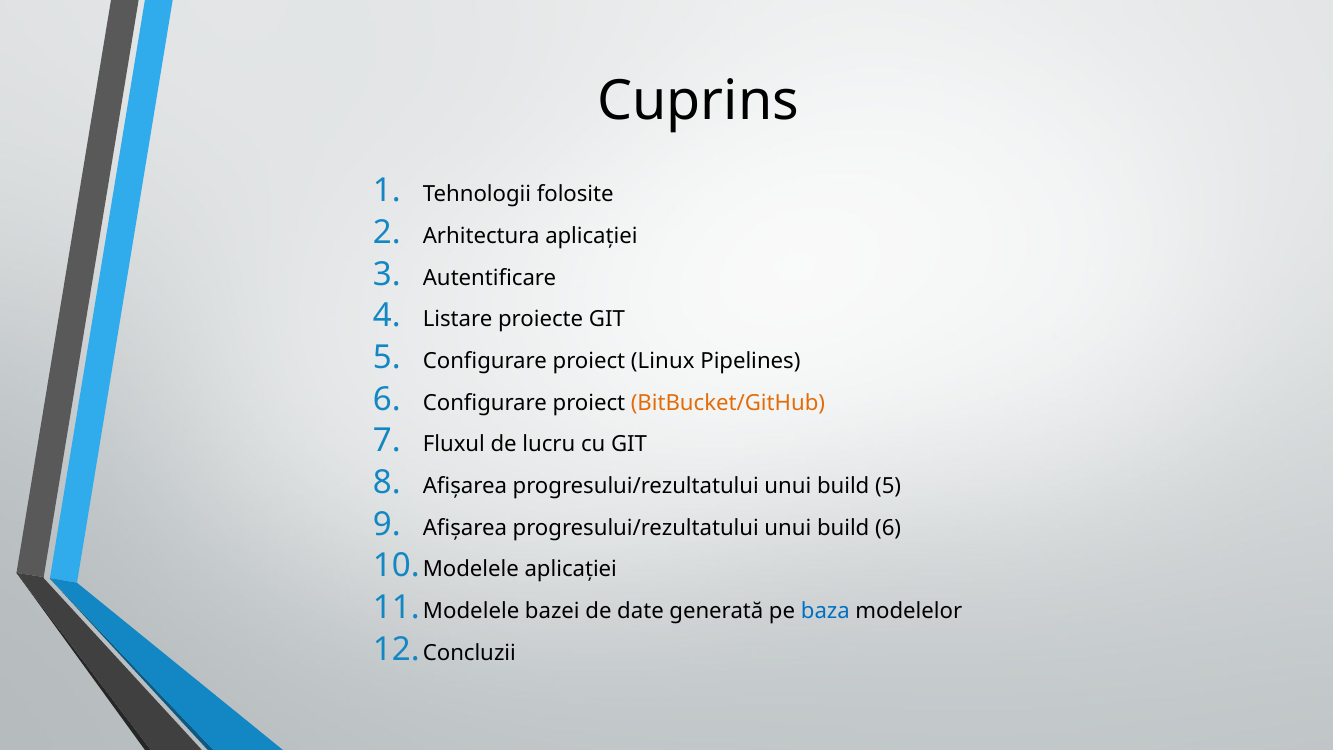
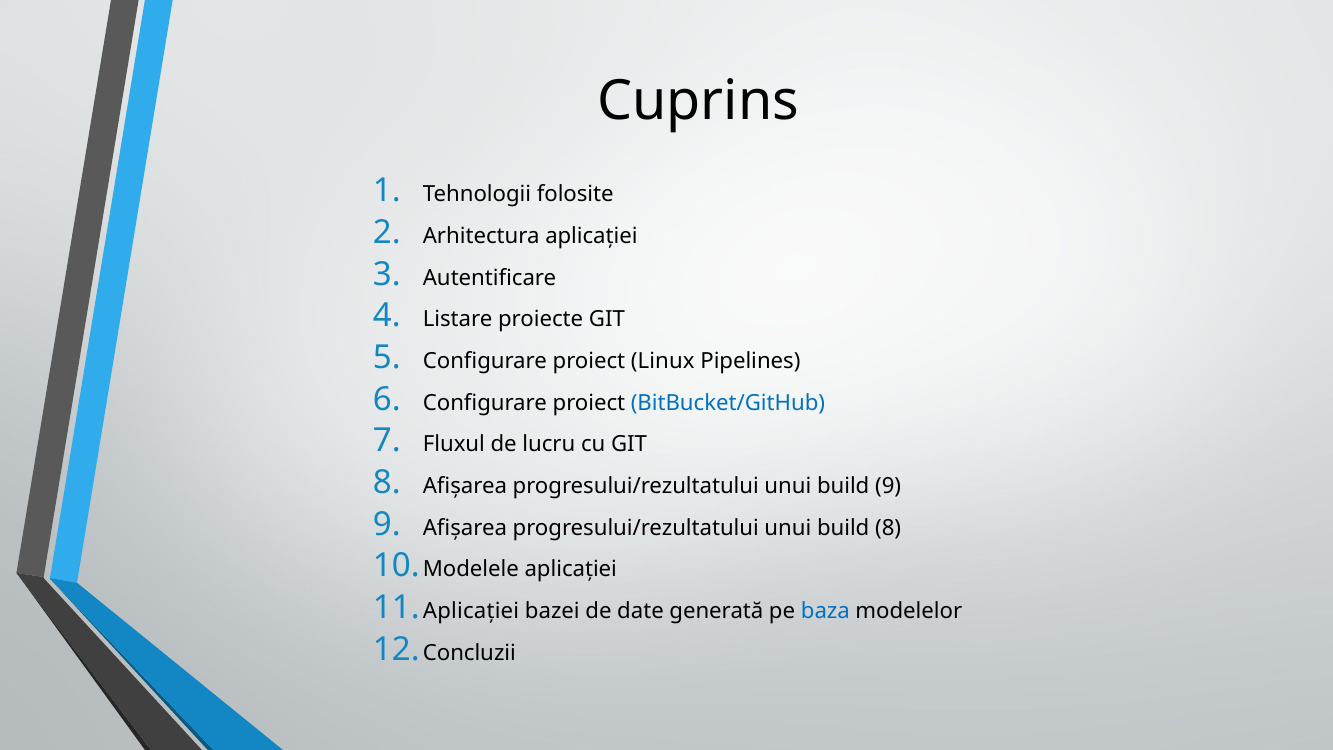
BitBucket/GitHub colour: orange -> blue (728, 403)
build 5: 5 -> 9 (888, 486)
build 6: 6 -> 8 (888, 528)
Modelele: Modelele -> Aplicației (471, 611)
